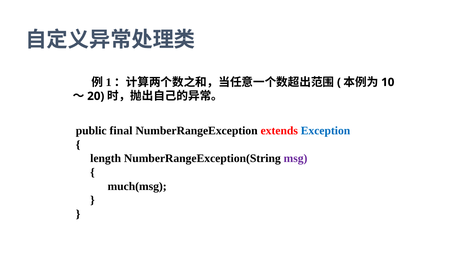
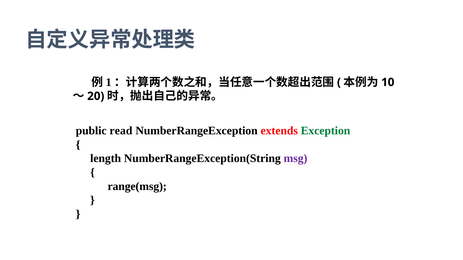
final: final -> read (121, 131)
Exception colour: blue -> green (325, 131)
much(msg: much(msg -> range(msg (137, 187)
